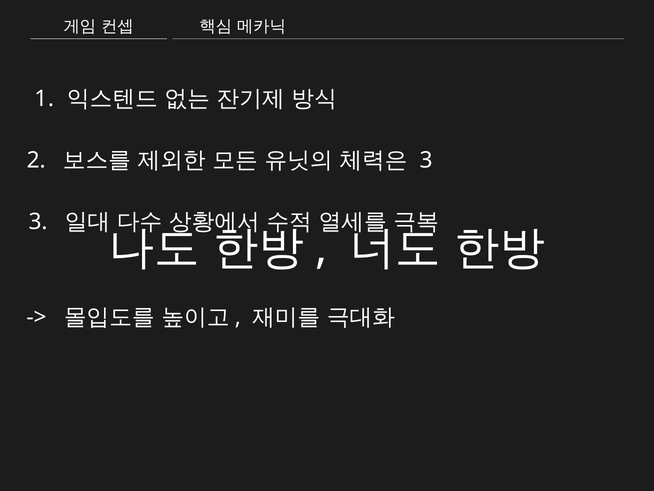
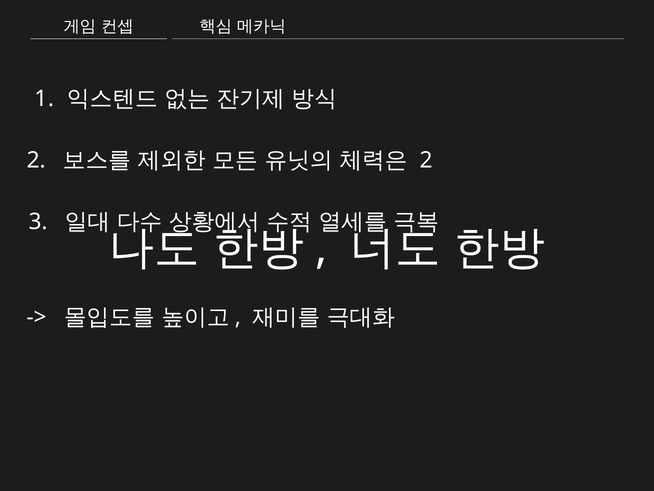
3: 3 -> 2 (426, 160)
